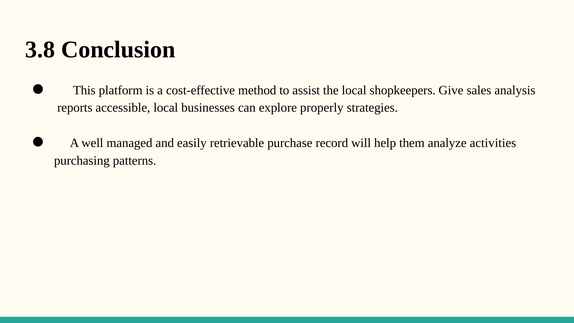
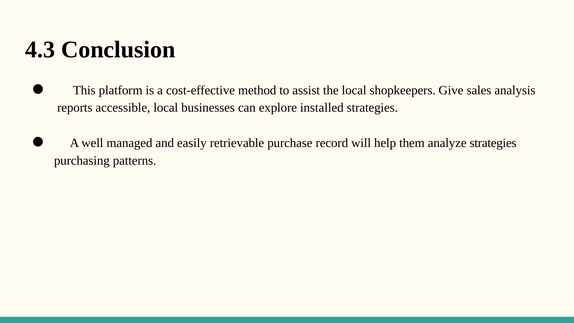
3.8: 3.8 -> 4.3 (40, 50)
properly: properly -> installed (322, 108)
analyze activities: activities -> strategies (493, 143)
